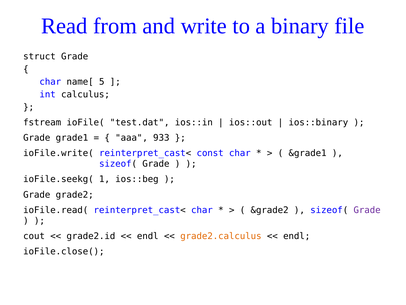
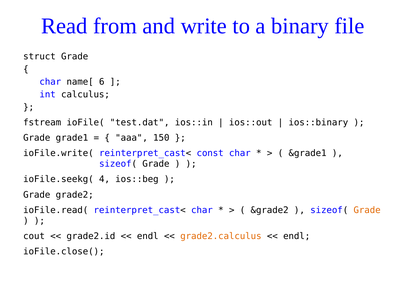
5: 5 -> 6 (102, 82)
933: 933 -> 150 (161, 138)
1: 1 -> 4 (104, 179)
Grade colour: purple -> orange (367, 210)
